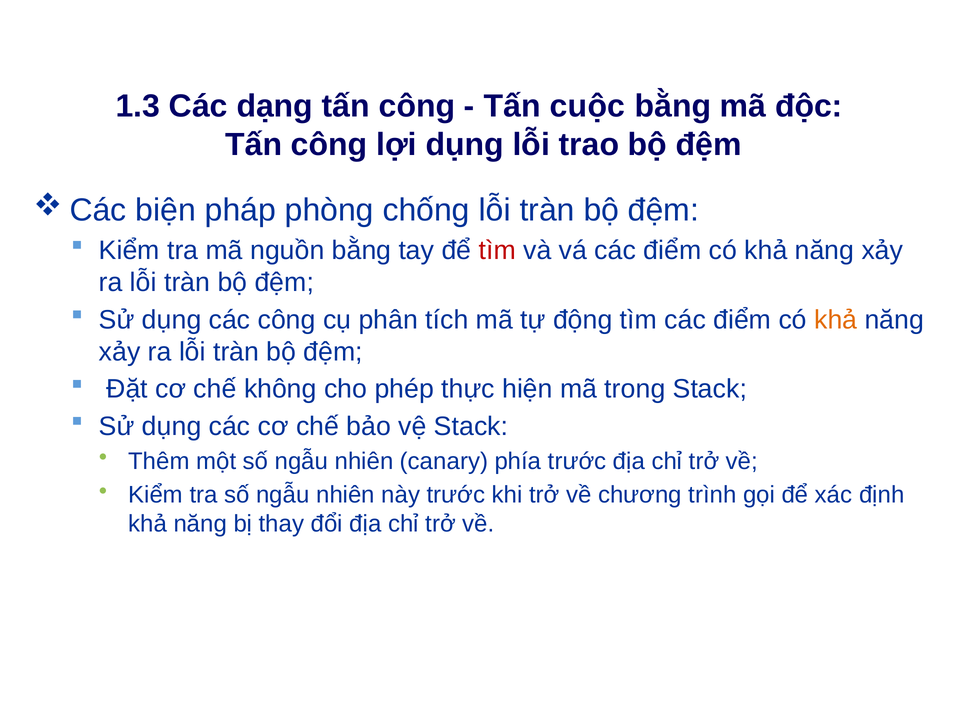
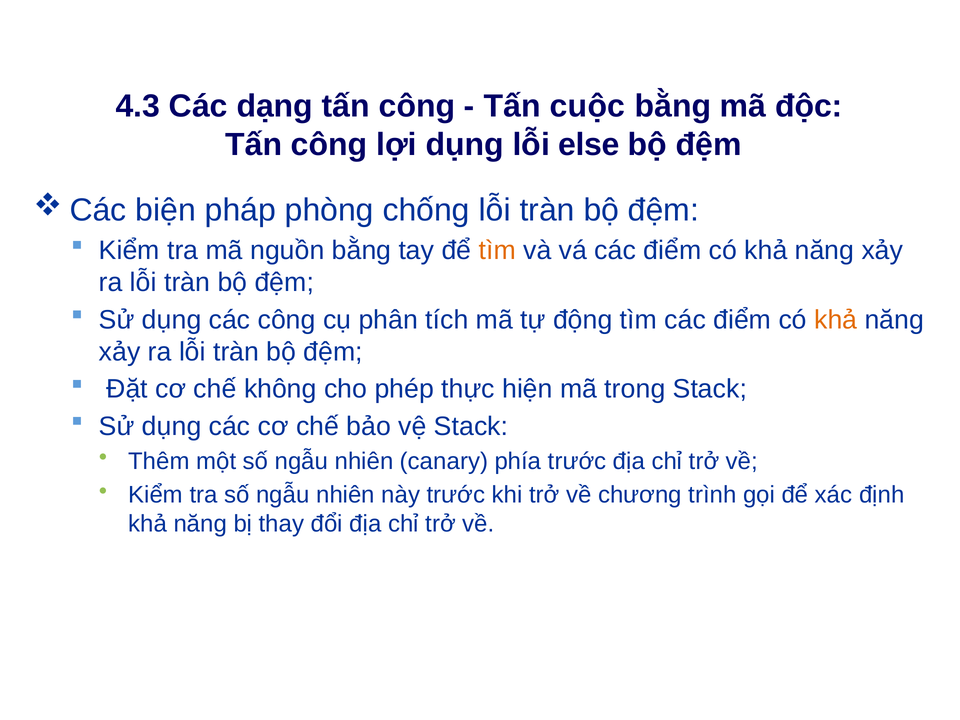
1.3: 1.3 -> 4.3 (138, 106)
trao: trao -> else (589, 145)
tìm colour: red -> orange (497, 250)
